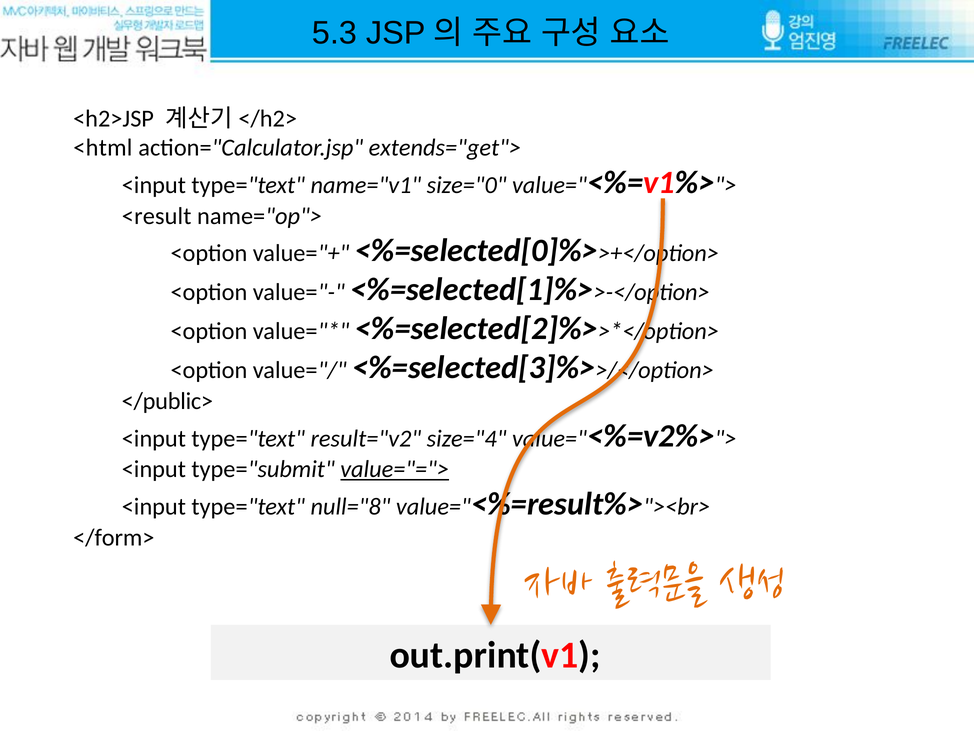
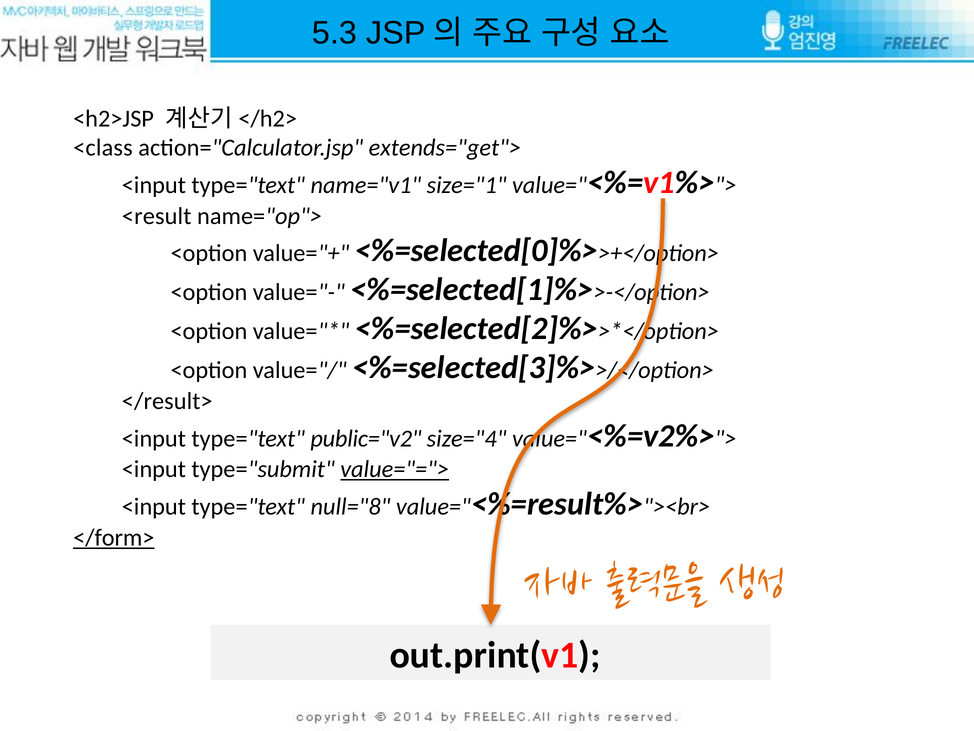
<html: <html -> <class (103, 148)
size="0: size="0 -> size="1 (467, 185)
</public>: </public> -> </result> (167, 401)
result="v2: result="v2 -> public="v2 (366, 438)
</form> underline: none -> present (114, 537)
